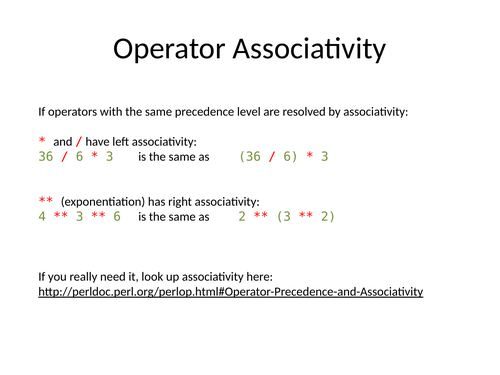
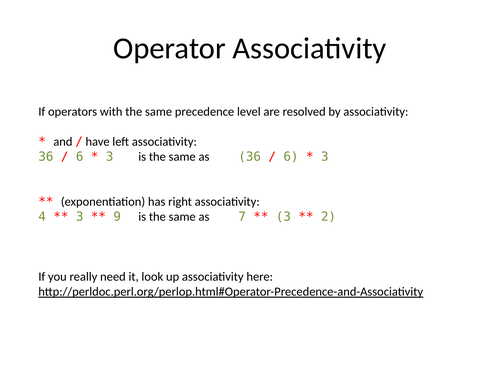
6: 6 -> 9 (117, 217)
as 2: 2 -> 7 (242, 217)
